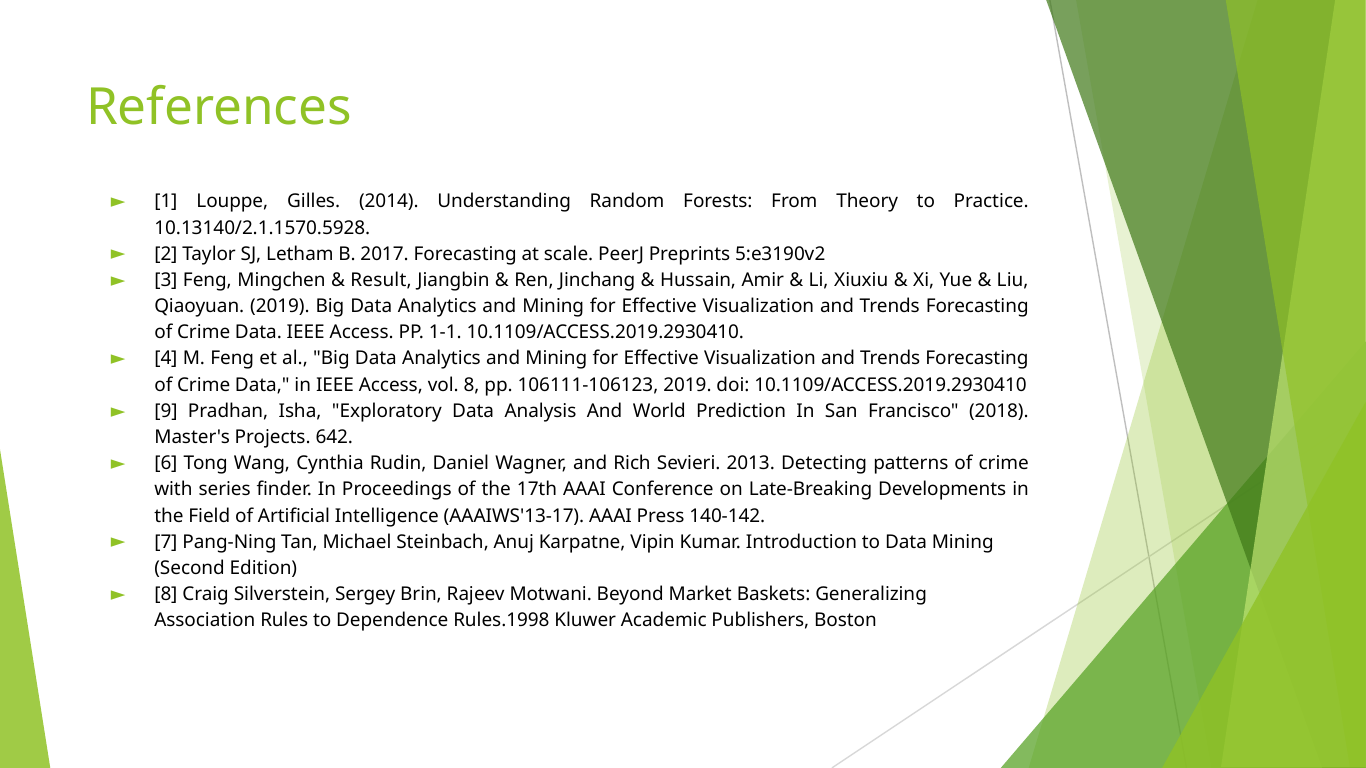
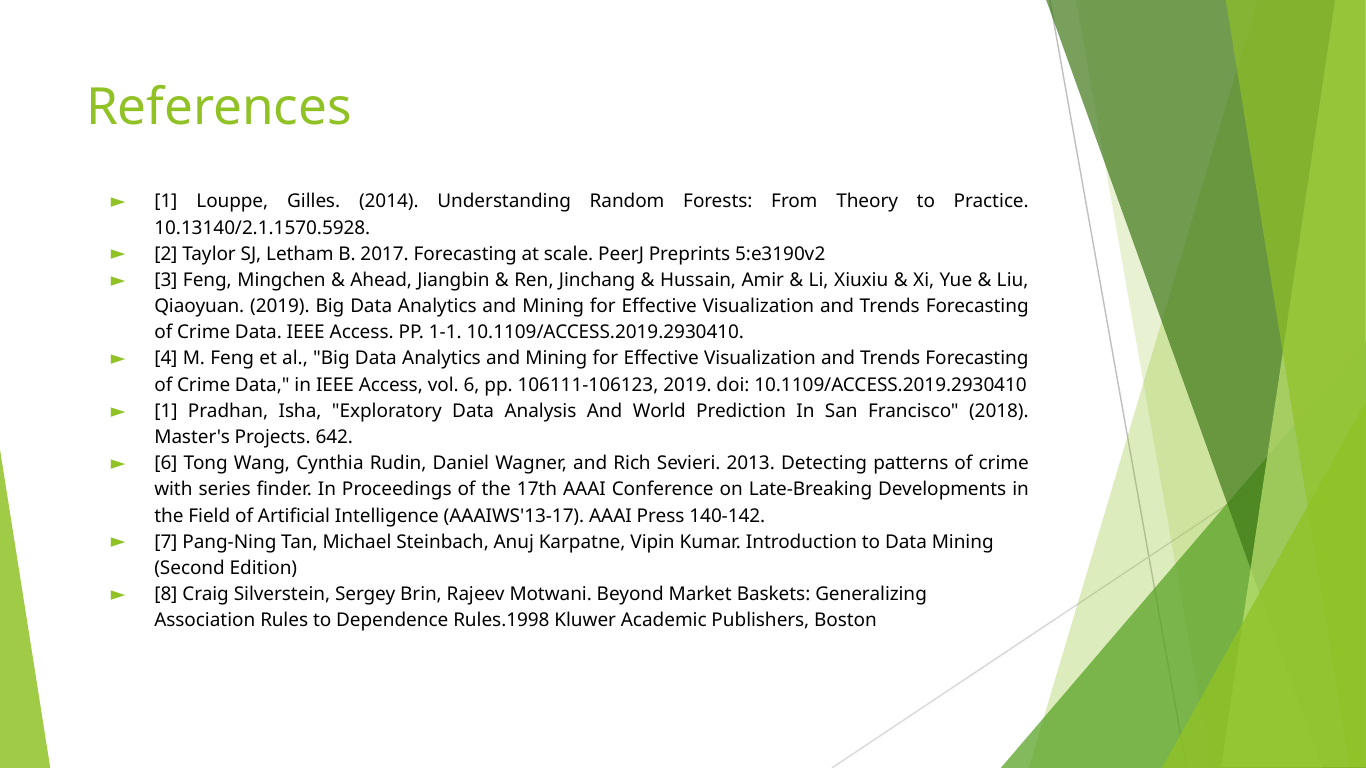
Result: Result -> Ahead (381, 280)
vol 8: 8 -> 6 (472, 385)
9: 9 -> 1 (166, 411)
